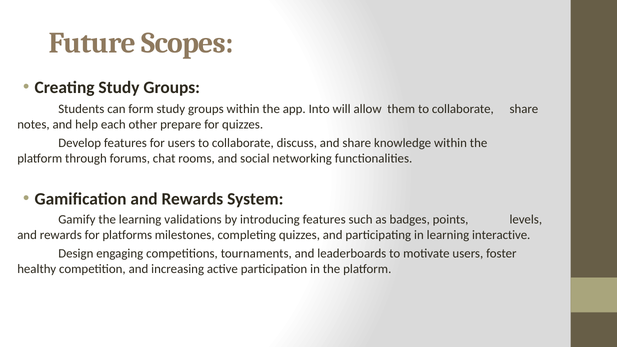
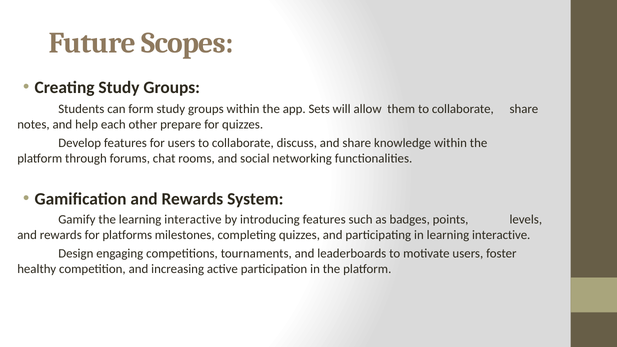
Into: Into -> Sets (319, 109)
the learning validations: validations -> interactive (193, 220)
